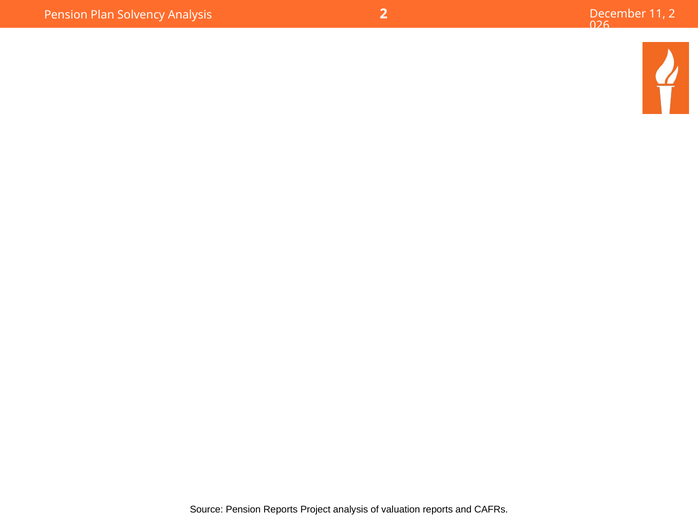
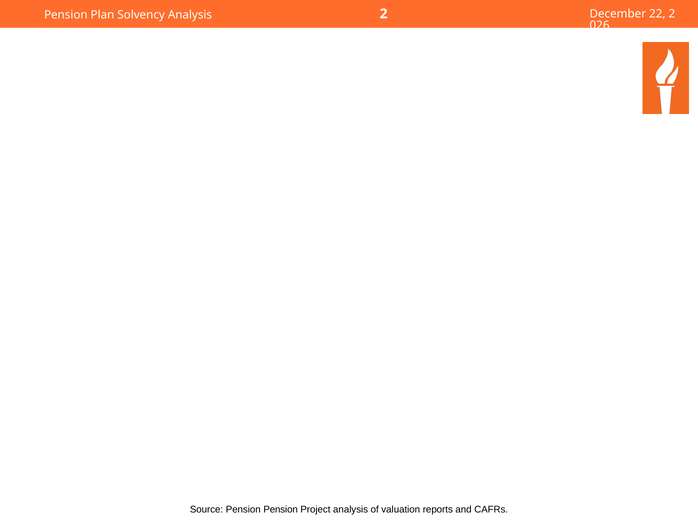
11: 11 -> 22 (657, 14)
Pension Reports: Reports -> Pension (281, 510)
